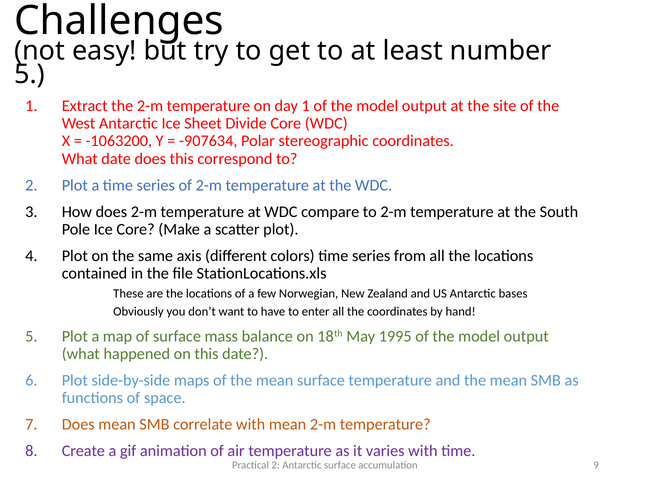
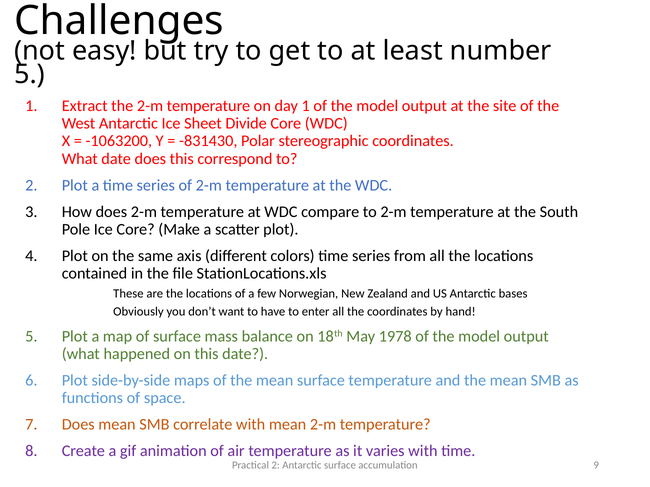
-907634: -907634 -> -831430 (208, 141)
1995: 1995 -> 1978 (395, 337)
